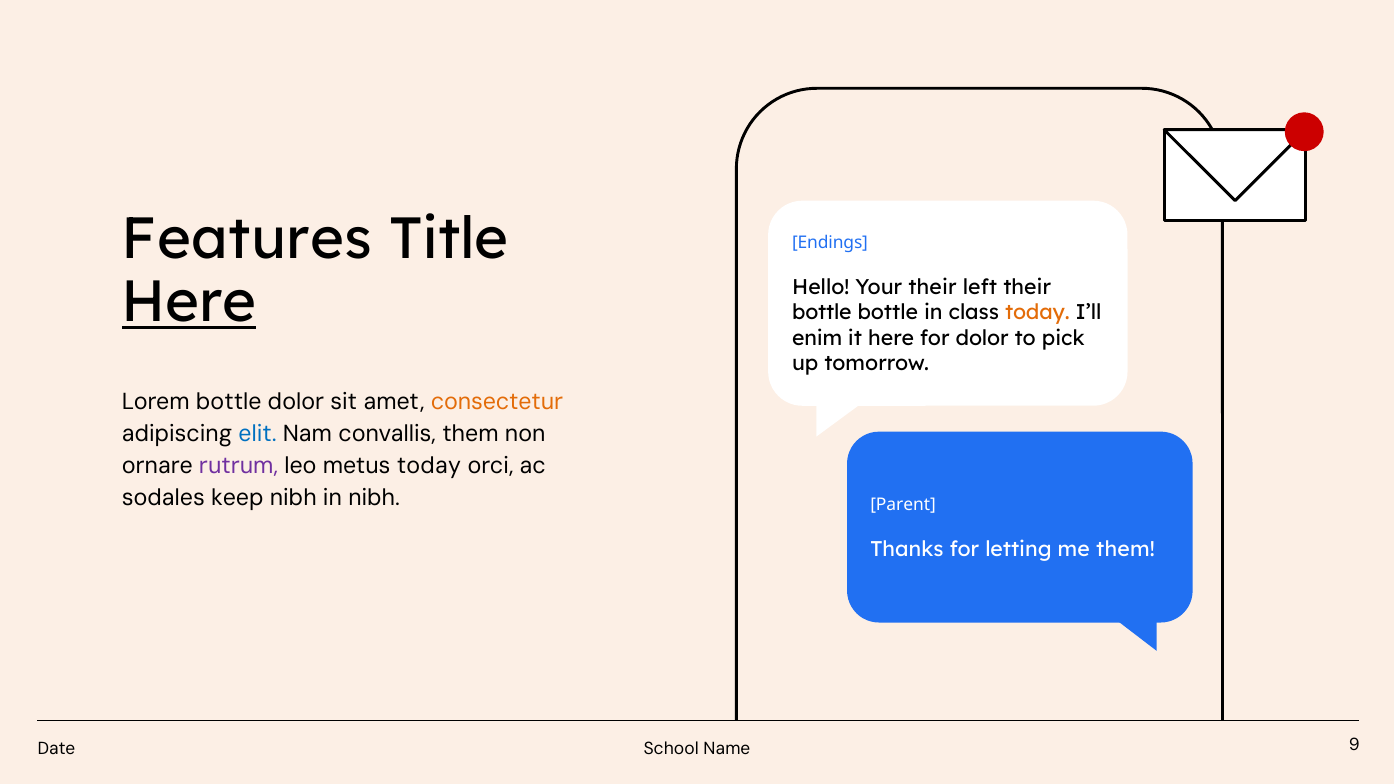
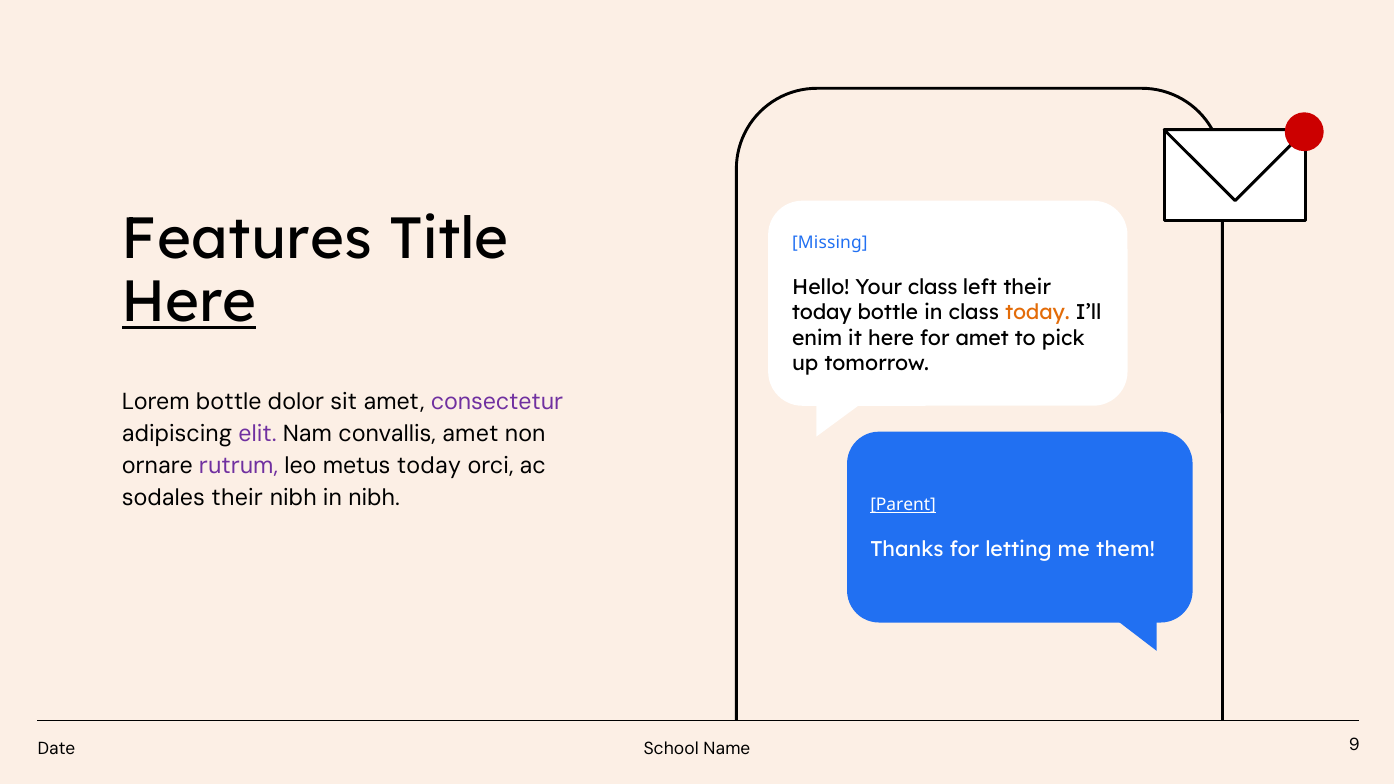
Endings: Endings -> Missing (830, 243)
Your their: their -> class (933, 287)
bottle: bottle -> today (822, 313)
for dolor: dolor -> amet (982, 338)
consectetur colour: orange -> purple (497, 402)
elit colour: blue -> purple (258, 434)
convallis them: them -> amet (470, 434)
sodales keep: keep -> their (237, 498)
Parent underline: none -> present (903, 505)
